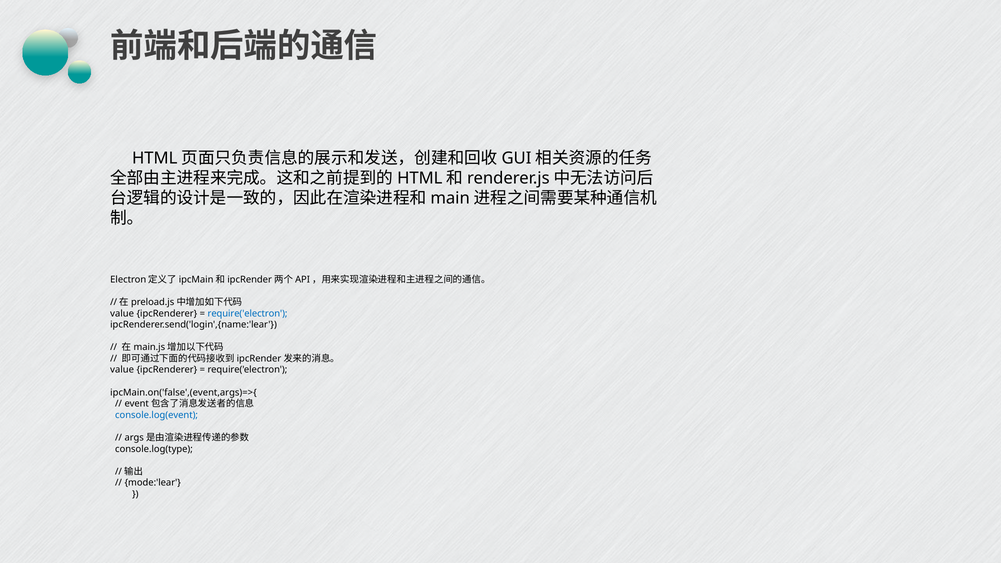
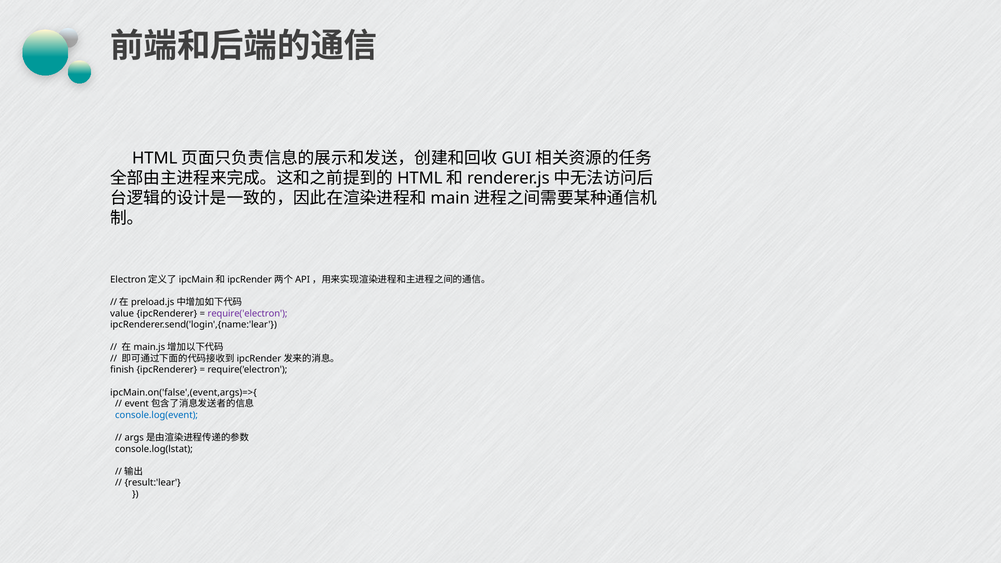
require('electron colour: blue -> purple (247, 313)
value: value -> finish (122, 370)
console.log(type: console.log(type -> console.log(lstat (154, 449)
mode:'lear: mode:'lear -> result:'lear (153, 483)
